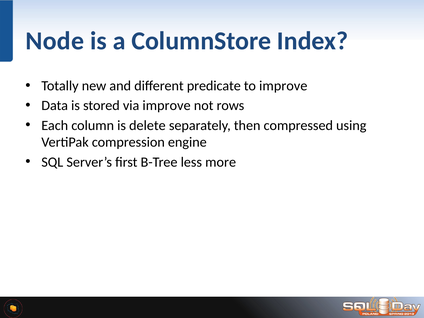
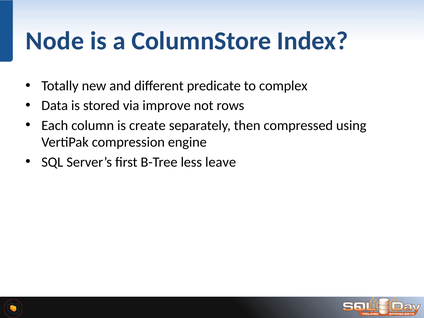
to improve: improve -> complex (283, 86)
delete: delete -> create (147, 125)
more: more -> leave (221, 162)
